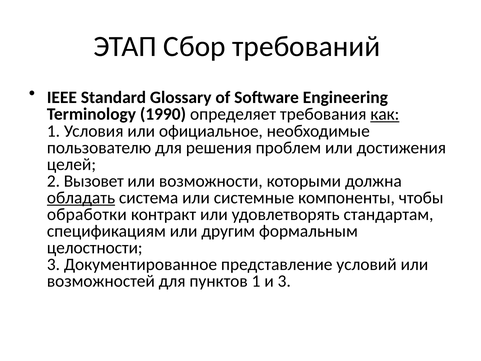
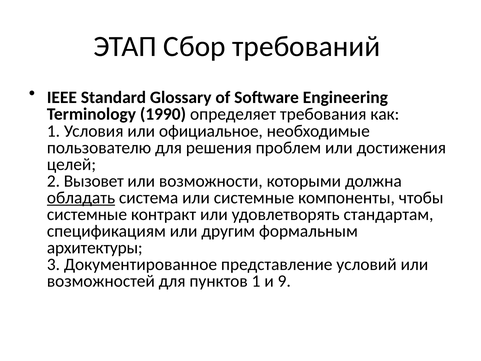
как underline: present -> none (385, 114)
обработки: обработки -> системные (87, 214)
целостности: целостности -> архитектуры (95, 247)
и 3: 3 -> 9 (284, 281)
